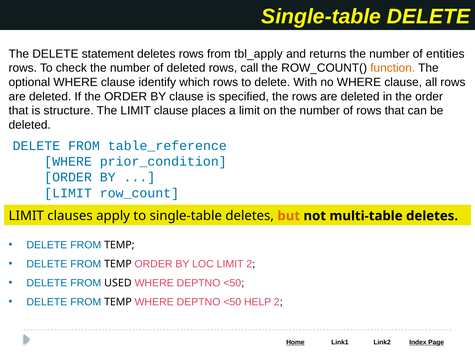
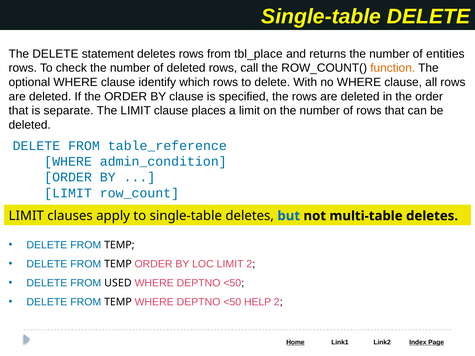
tbl_apply: tbl_apply -> tbl_place (258, 54)
structure: structure -> separate (69, 111)
prior_condition: prior_condition -> admin_condition (163, 162)
but colour: orange -> blue (289, 216)
